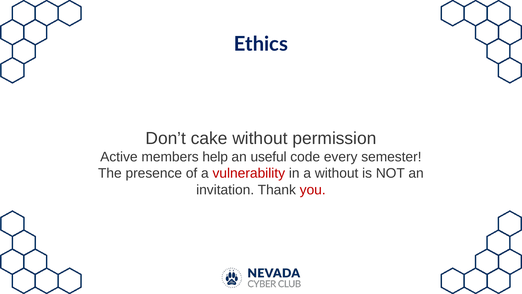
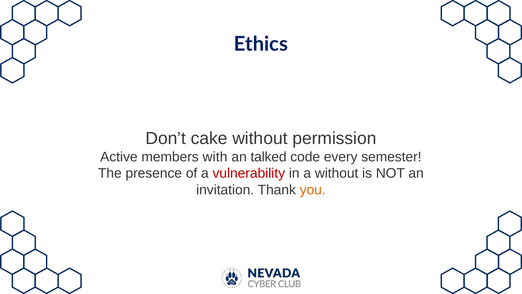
help: help -> with (215, 157)
useful: useful -> talked (269, 157)
you colour: red -> orange (313, 190)
